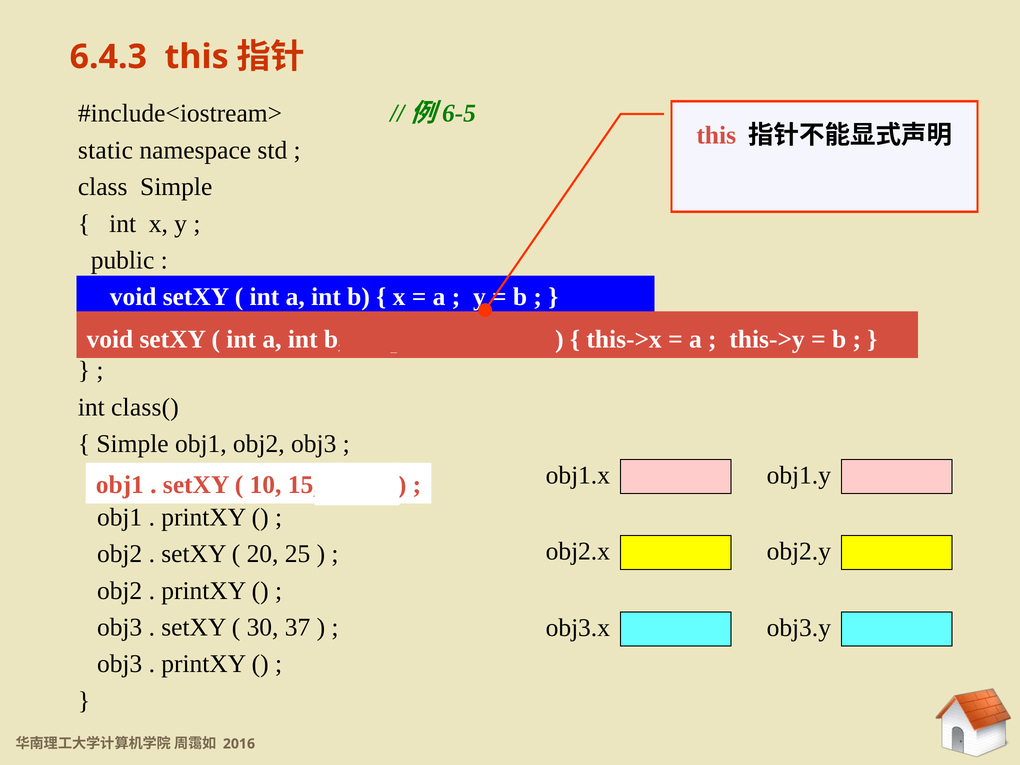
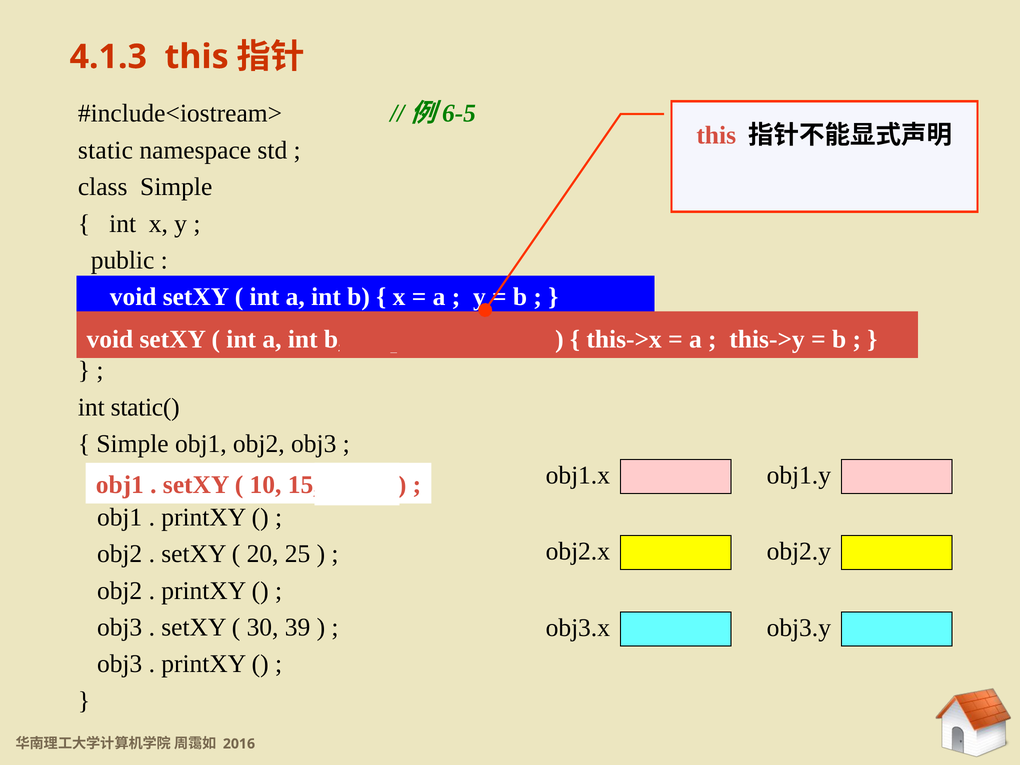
6.4.3: 6.4.3 -> 4.1.3 (108, 57)
class(: class( -> static( (145, 407)
37: 37 -> 39 (298, 627)
